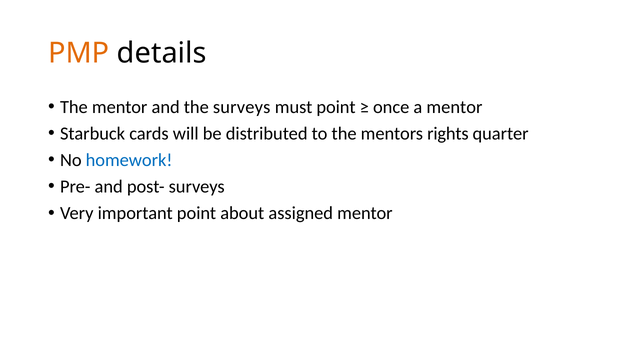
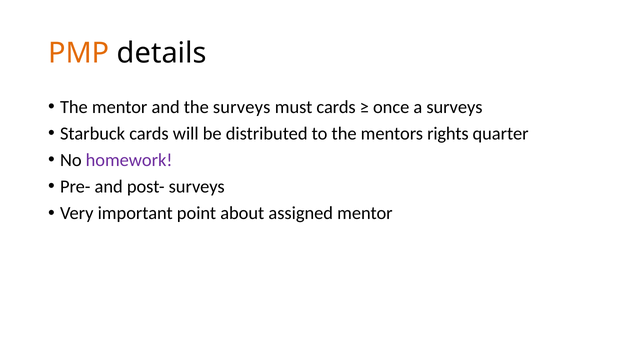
must point: point -> cards (336, 107)
a mentor: mentor -> surveys (454, 107)
homework colour: blue -> purple (129, 160)
